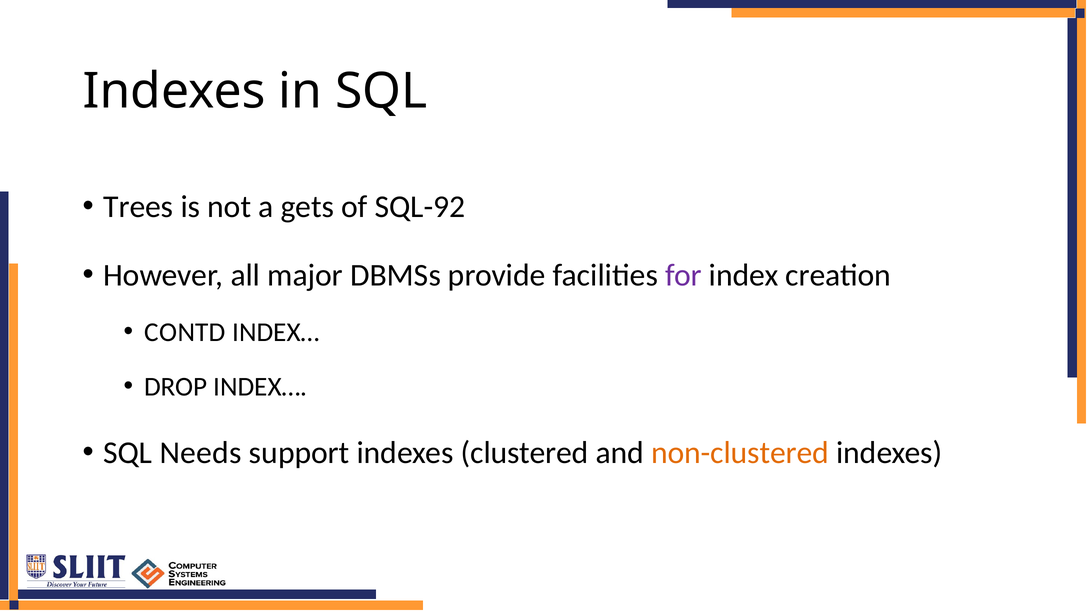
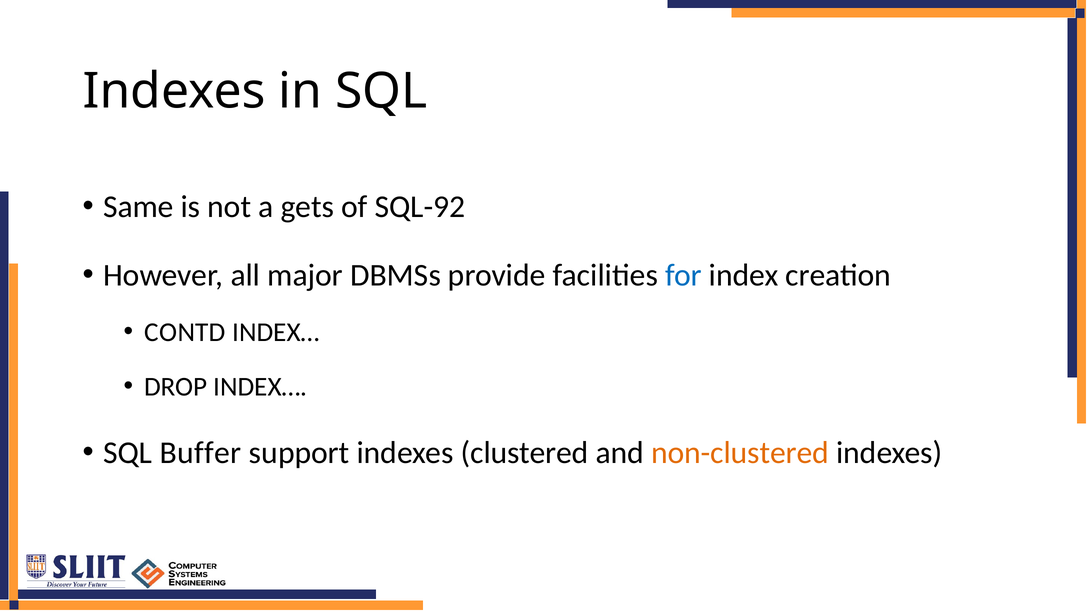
Trees: Trees -> Same (138, 207)
for colour: purple -> blue (684, 276)
Needs: Needs -> Buffer (201, 453)
